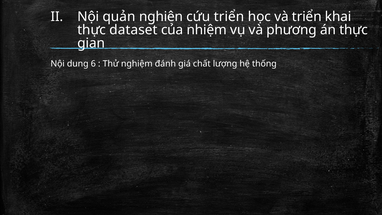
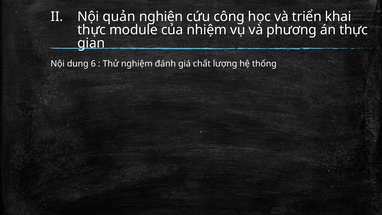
cứu triển: triển -> công (229, 17)
dataset: dataset -> module (134, 30)
